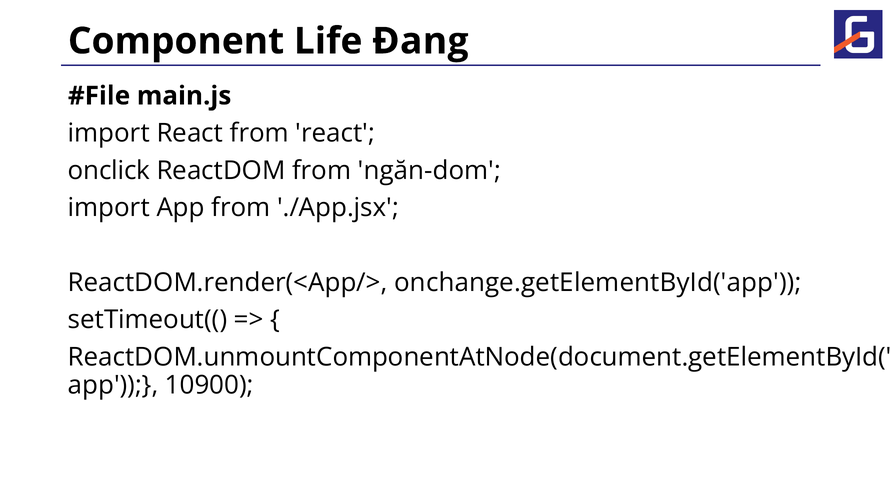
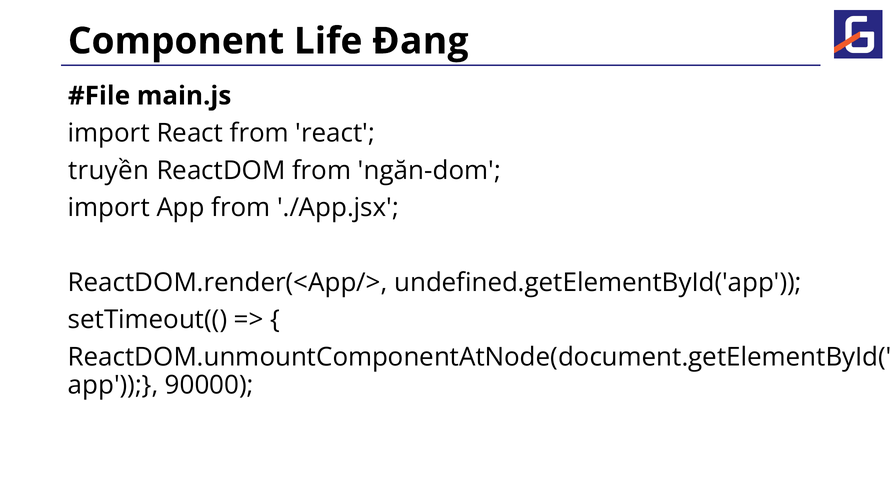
onclick: onclick -> truyền (109, 171)
onchange.getElementById('app: onchange.getElementById('app -> undefined.getElementById('app (598, 283)
10900: 10900 -> 90000 (209, 385)
